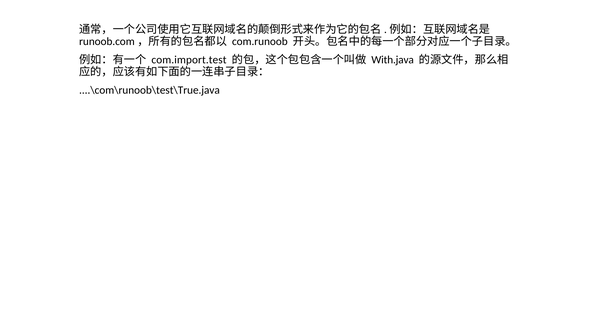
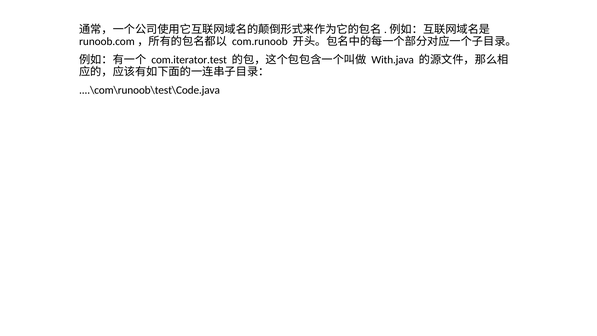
com.import.test: com.import.test -> com.iterator.test (189, 60)
....\com\runoob\test\True.java: ....\com\runoob\test\True.java -> ....\com\runoob\test\Code.java (149, 90)
